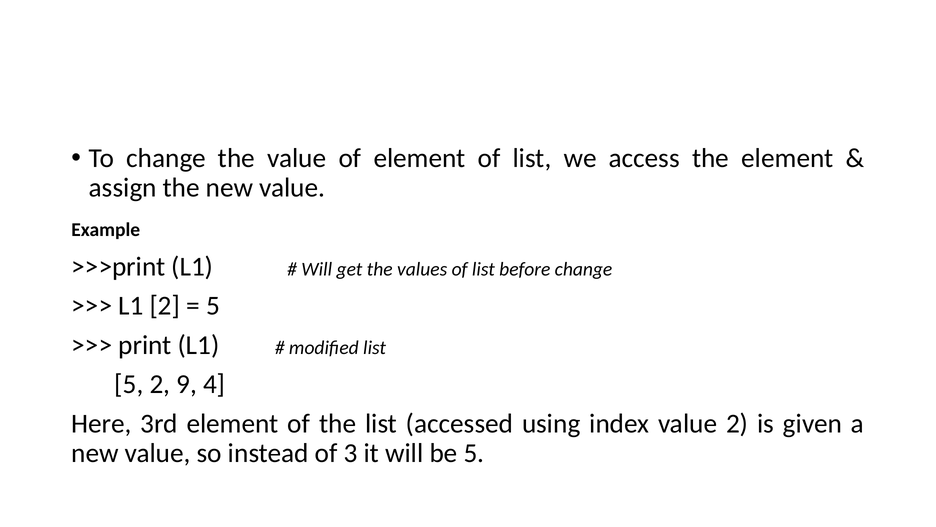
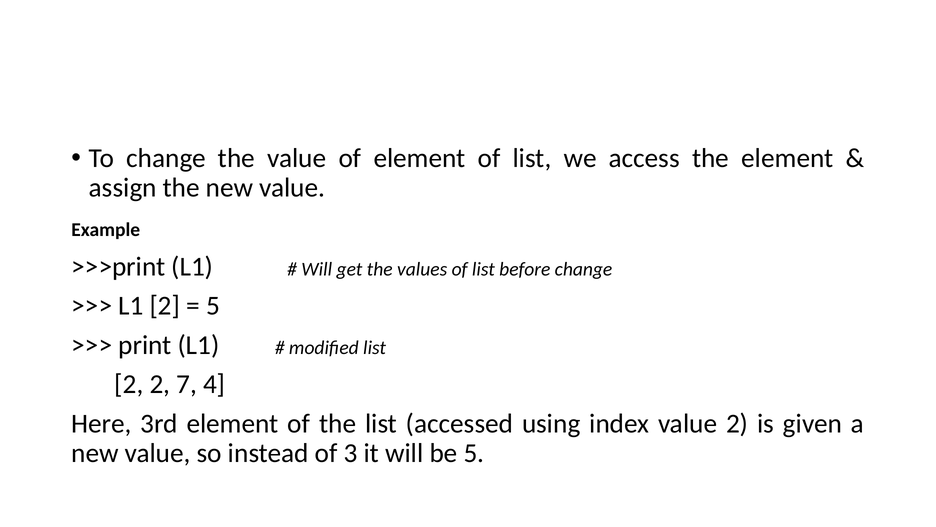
5: 5 -> 2 (129, 384)
9: 9 -> 7 (187, 384)
